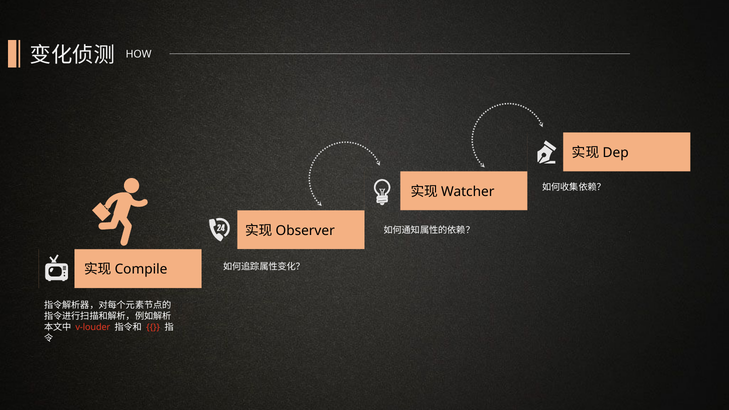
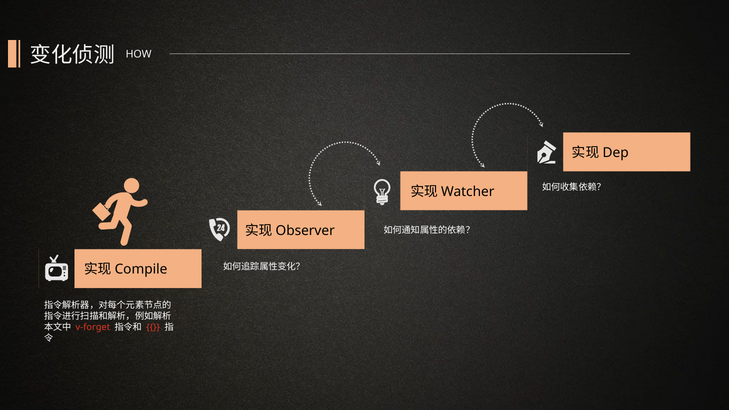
v-louder: v-louder -> v-forget (93, 327)
